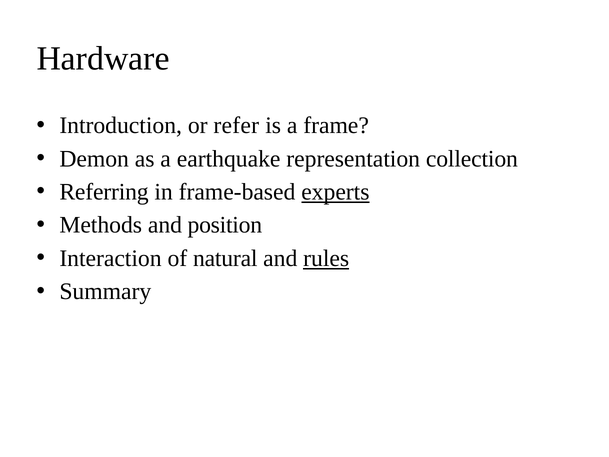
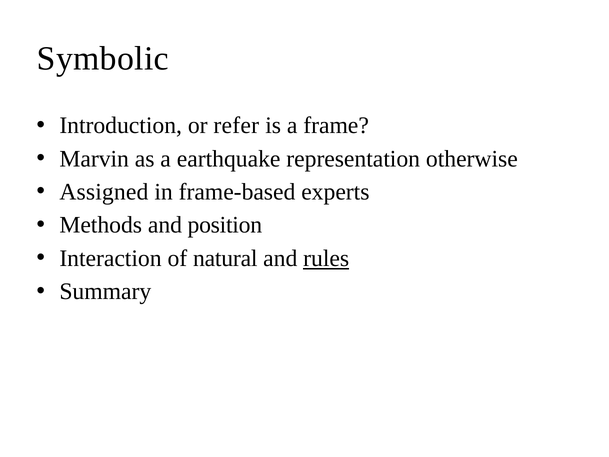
Hardware: Hardware -> Symbolic (103, 59)
Demon: Demon -> Marvin (94, 159)
collection: collection -> otherwise (472, 159)
Referring: Referring -> Assigned (104, 192)
experts underline: present -> none (335, 192)
